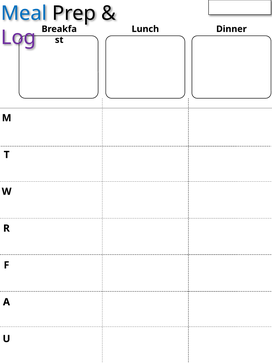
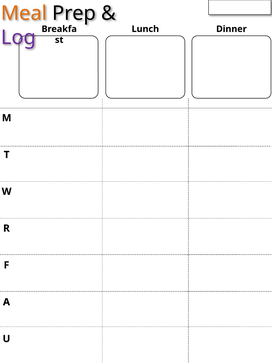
Meal colour: blue -> orange (24, 13)
